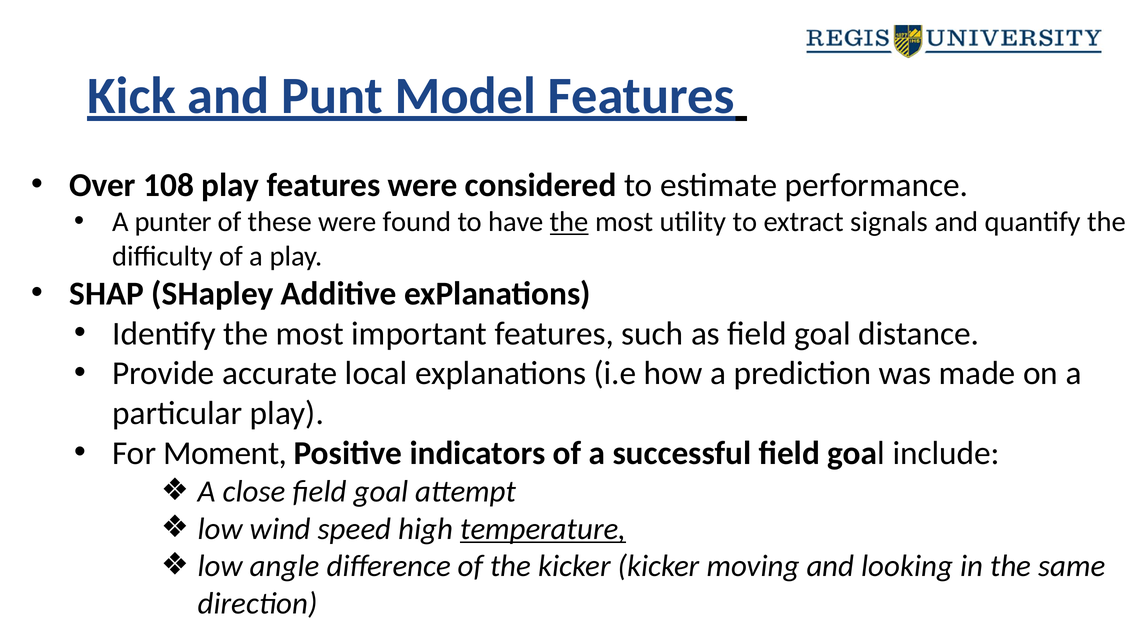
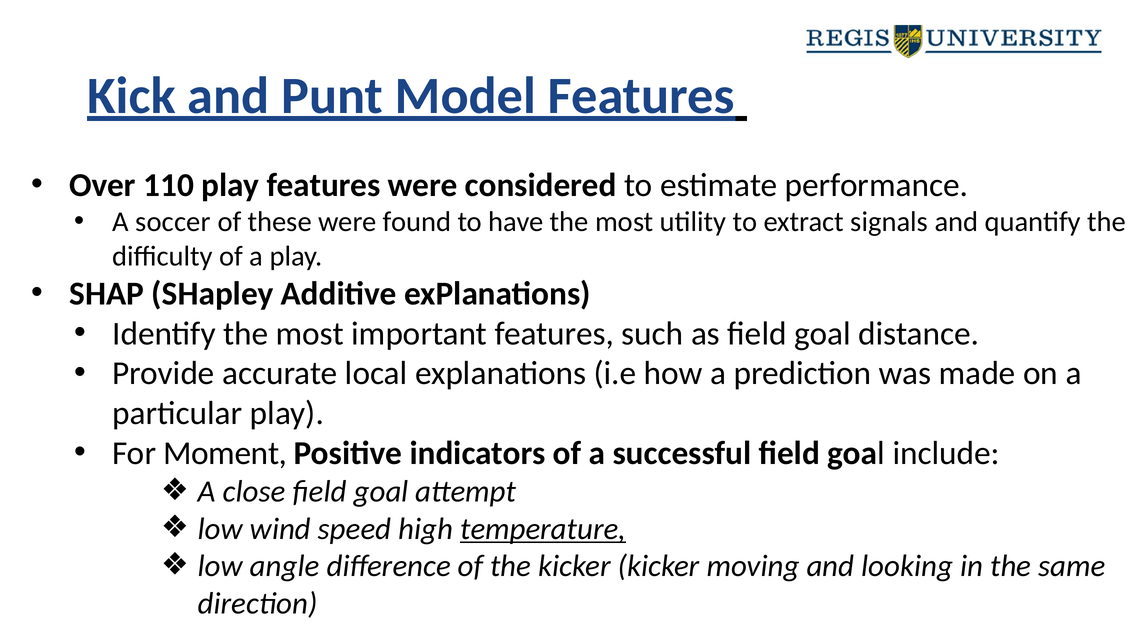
108: 108 -> 110 (169, 185)
punter: punter -> soccer (173, 222)
the underline: present -> none (569, 222)
